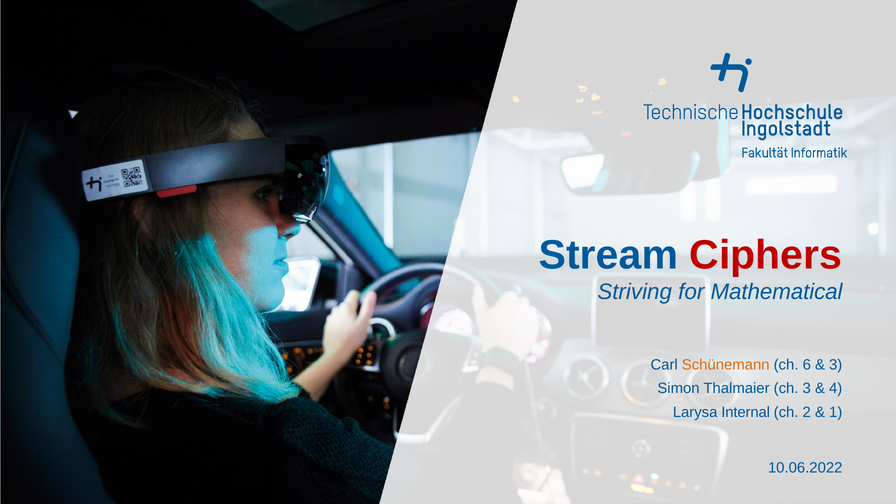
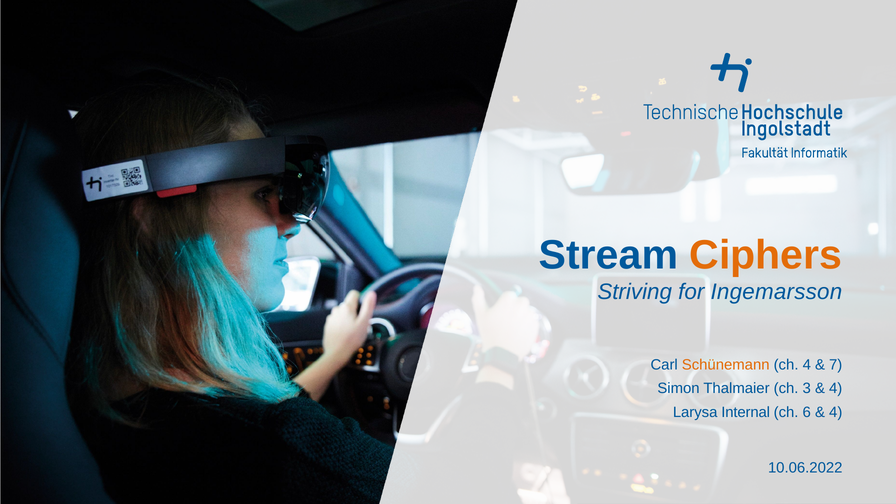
Ciphers colour: red -> orange (766, 255)
Mathematical: Mathematical -> Ingemarsson (776, 292)
ch 6: 6 -> 4 (807, 365)
3: 3 -> 7 (836, 365)
2: 2 -> 6 (807, 412)
1: 1 -> 4 (836, 412)
